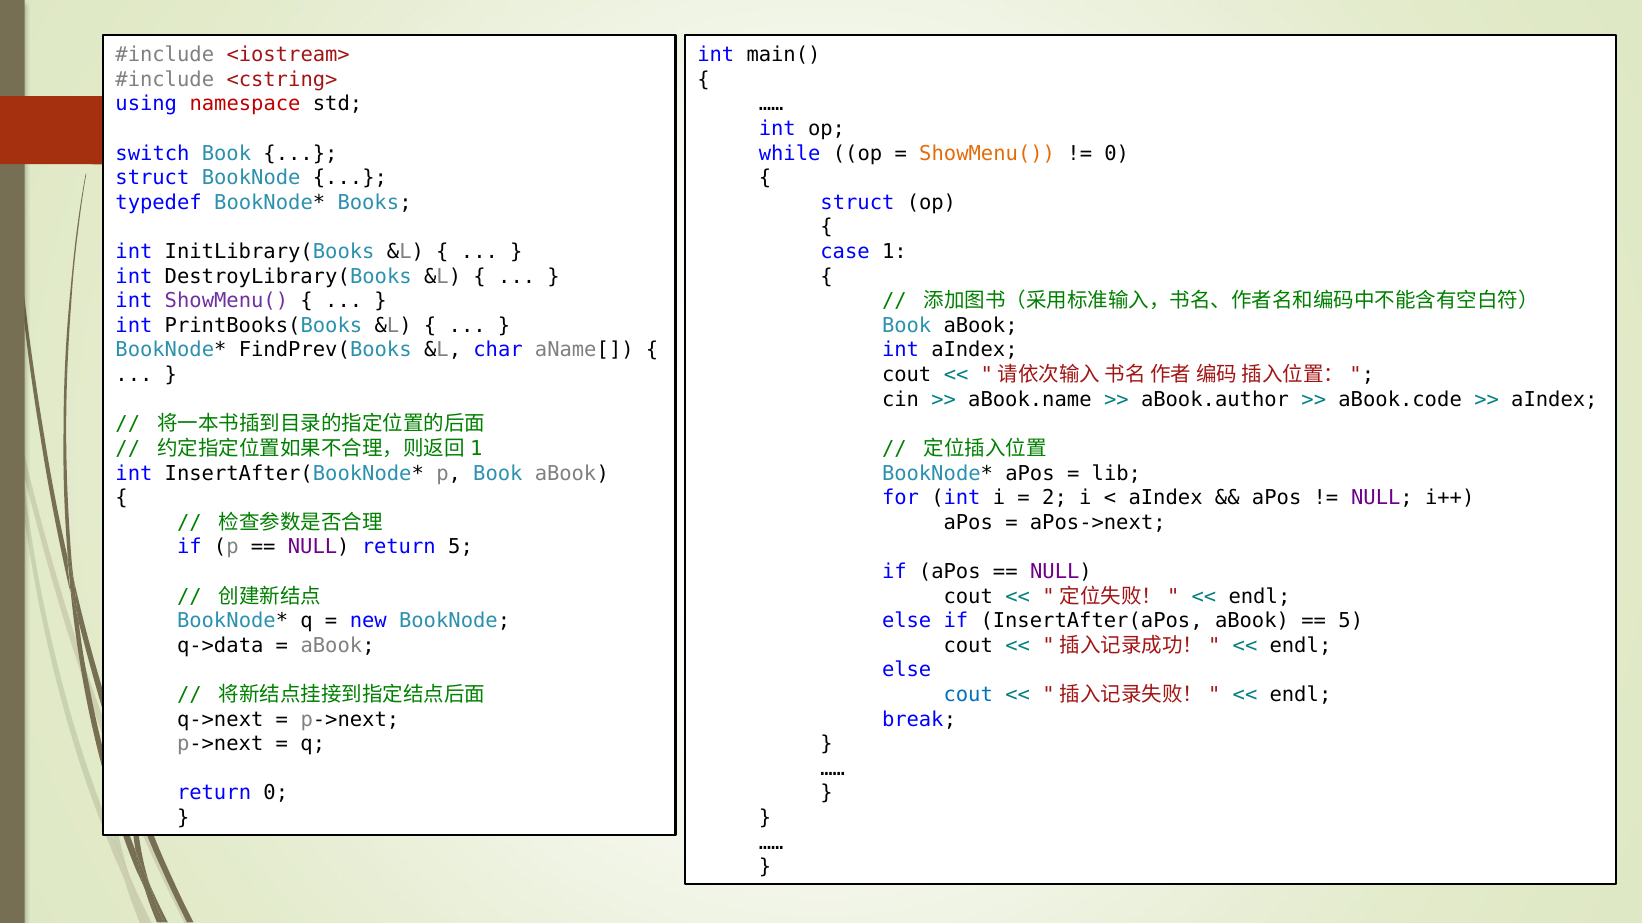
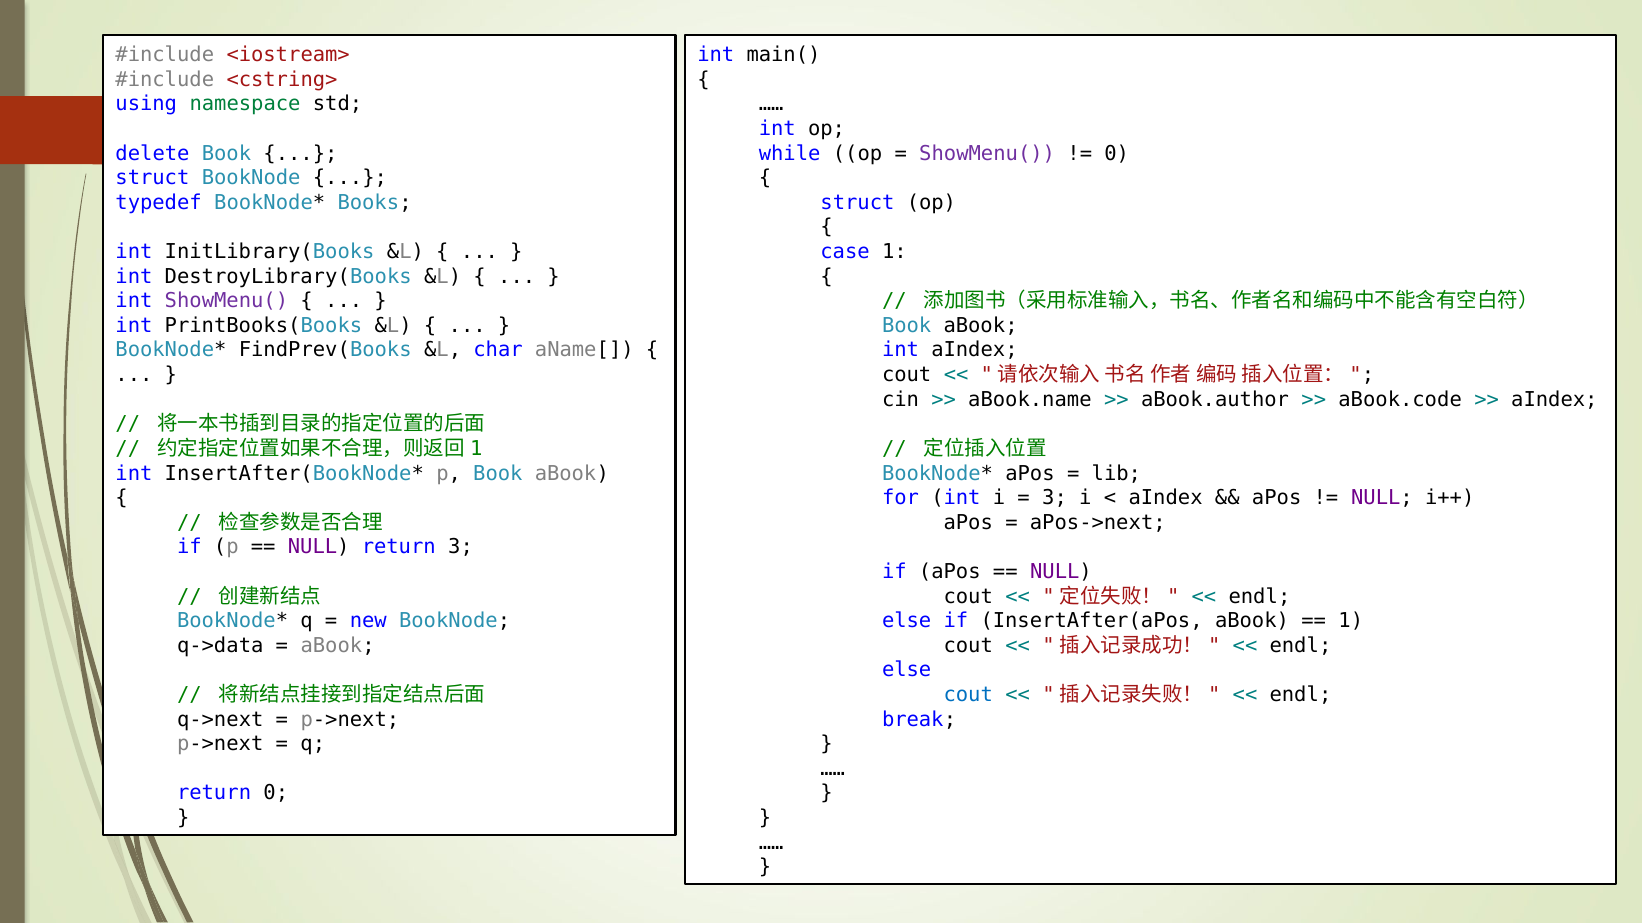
namespace colour: red -> green (245, 104)
switch: switch -> delete (153, 153)
ShowMenu( colour: orange -> purple (987, 153)
2: 2 -> 3 (1055, 498)
return 5: 5 -> 3 (461, 547)
5: 5 -> 1 (1351, 621)
